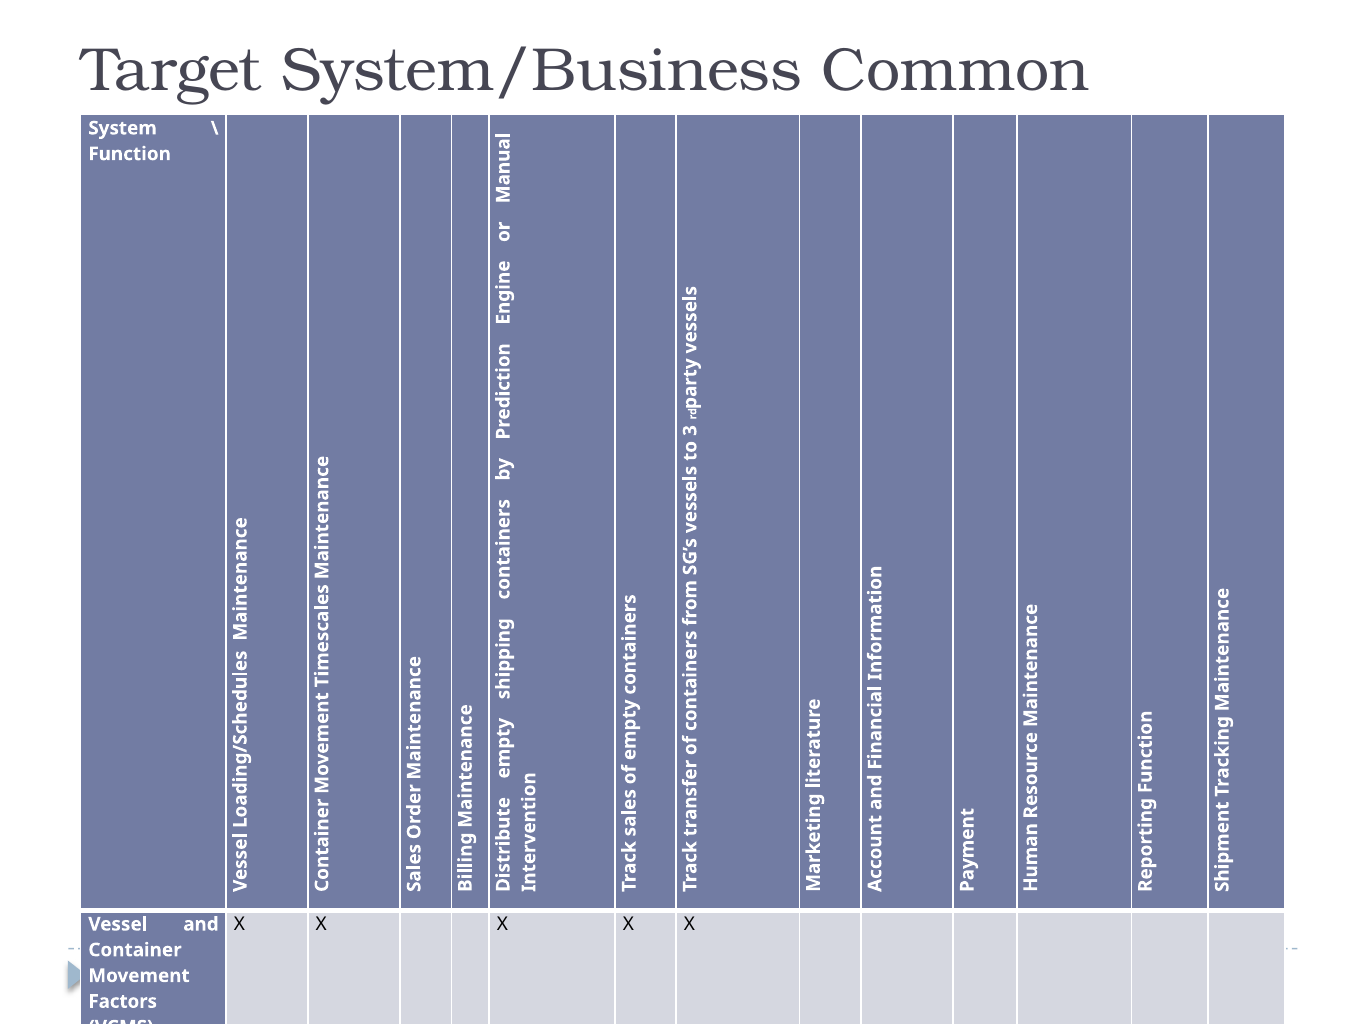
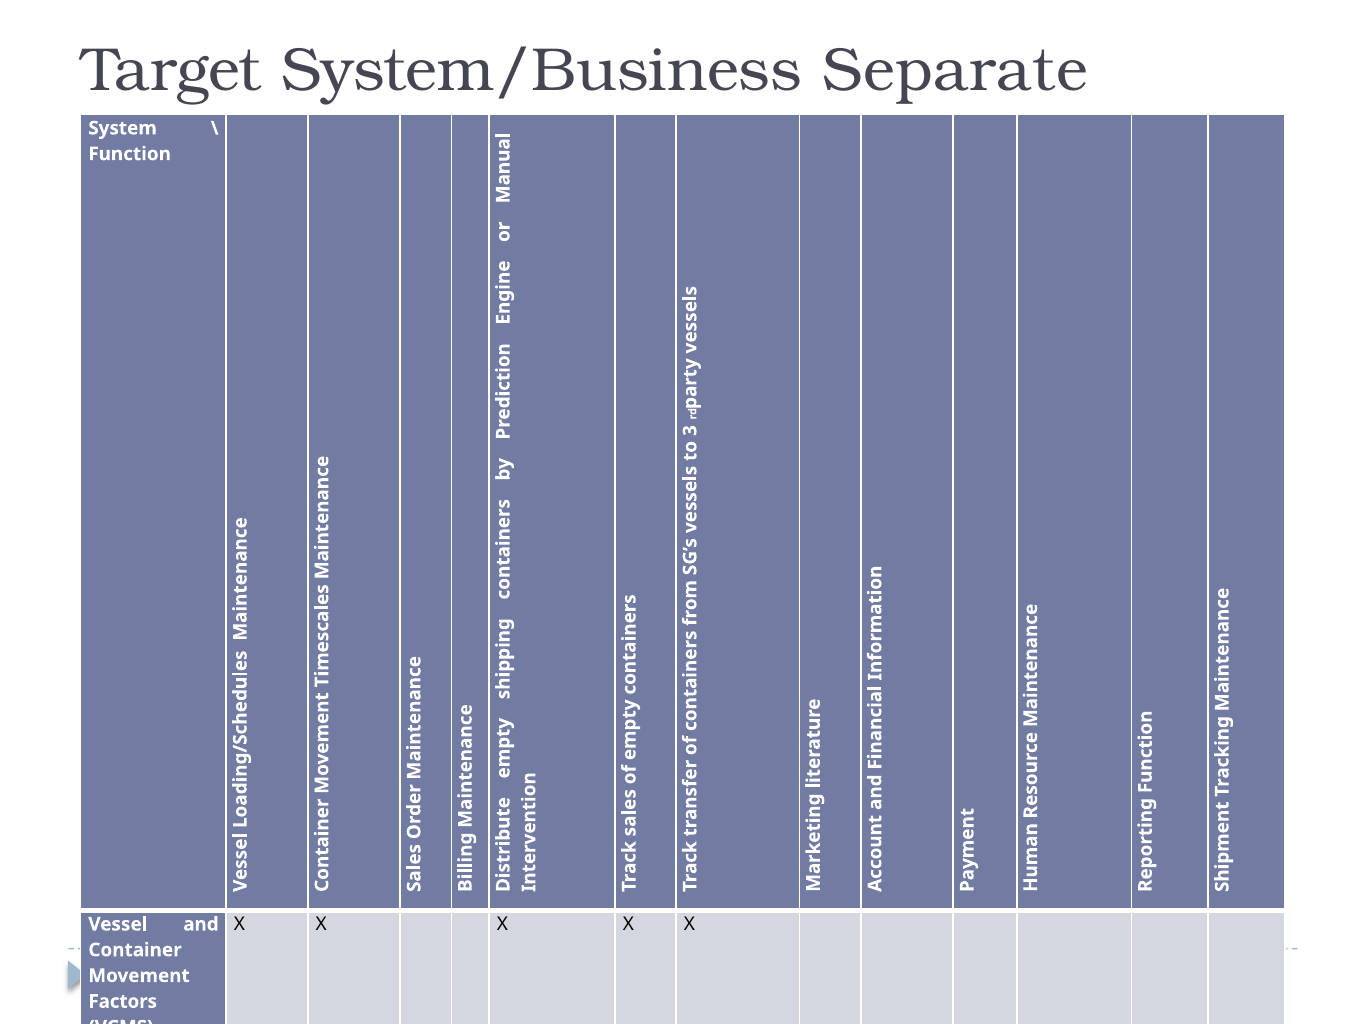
Common: Common -> Separate (955, 70)
